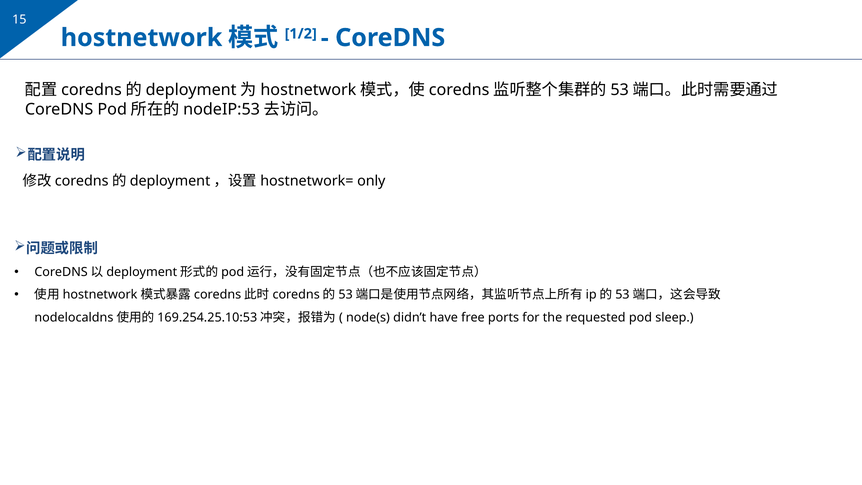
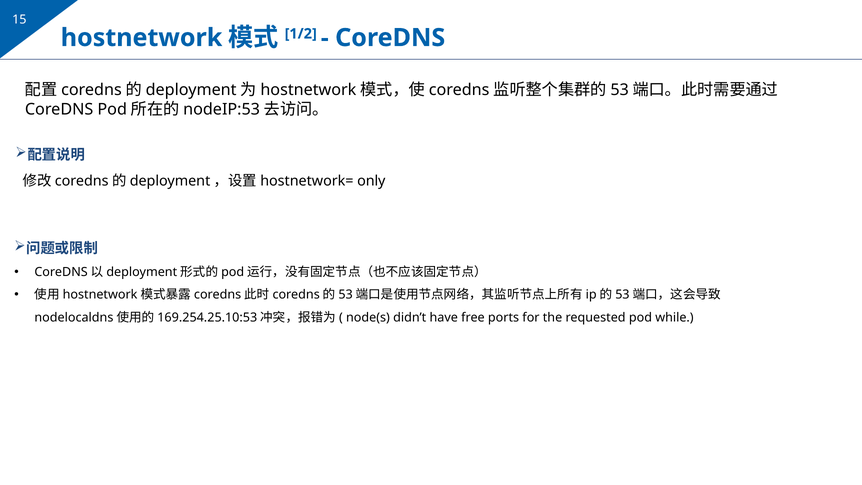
sleep: sleep -> while (674, 317)
